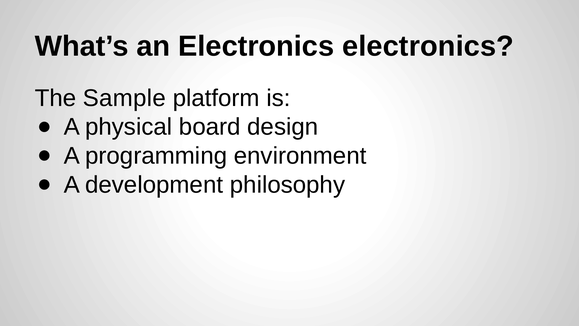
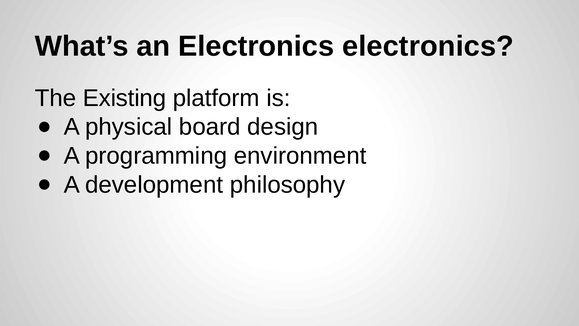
Sample: Sample -> Existing (125, 98)
